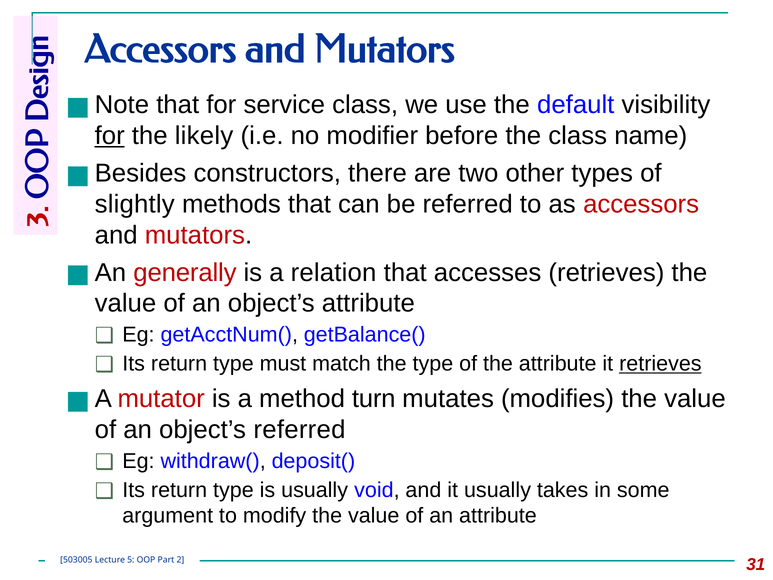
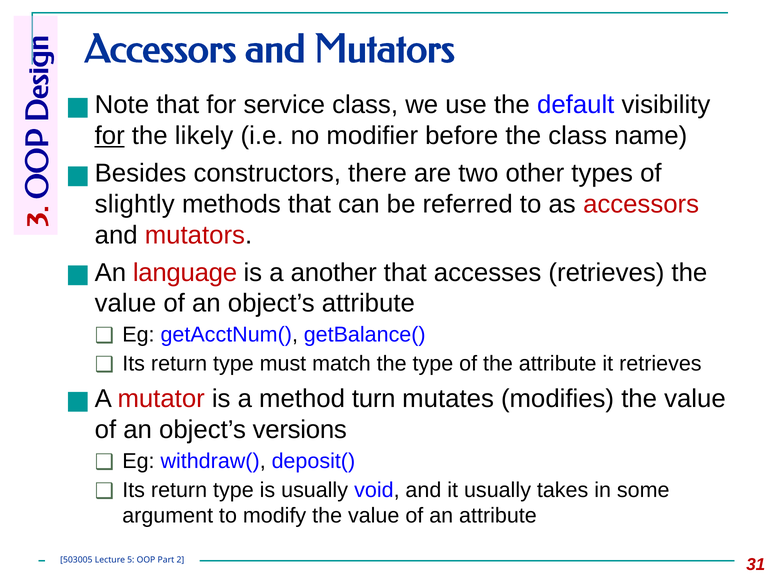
generally: generally -> language (185, 272)
relation: relation -> another (334, 272)
retrieves underline: present -> none (660, 364)
object’s referred: referred -> versions (300, 430)
